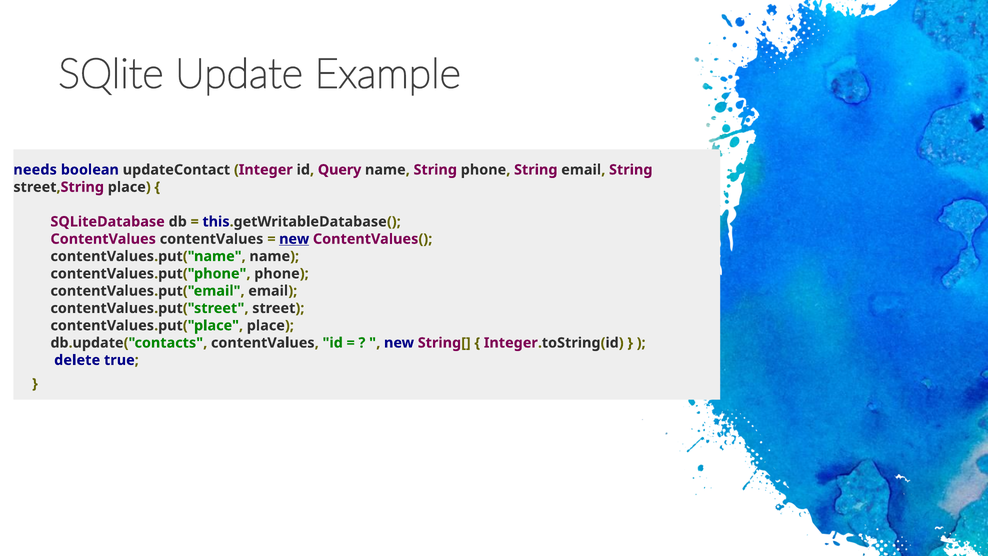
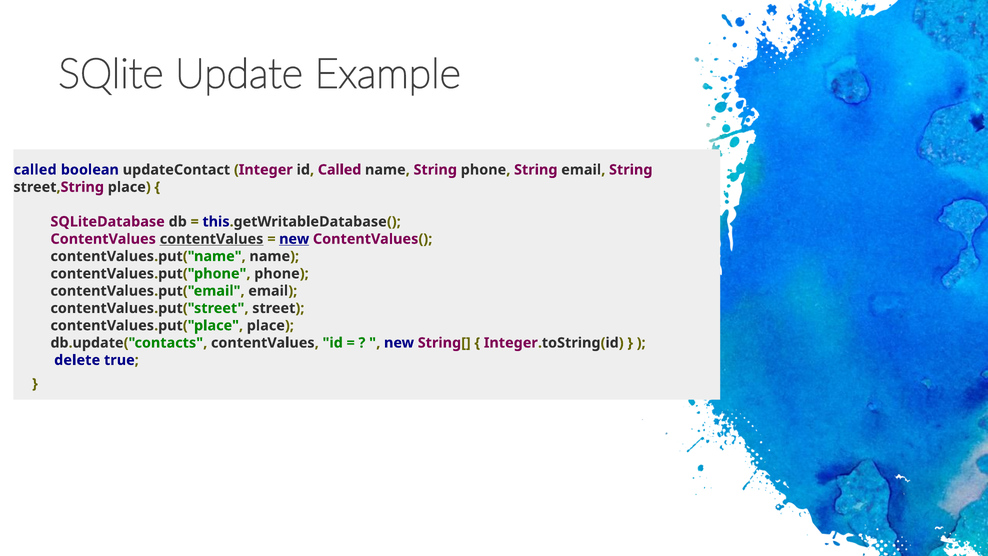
needs: needs -> called (35, 170)
id Query: Query -> Called (340, 170)
contentValues underline: none -> present (212, 239)
